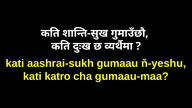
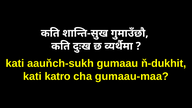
aashrai-sukh: aashrai-sukh -> aauňch-sukh (61, 63)
ň-yeshu: ň-yeshu -> ň-dukhit (164, 63)
